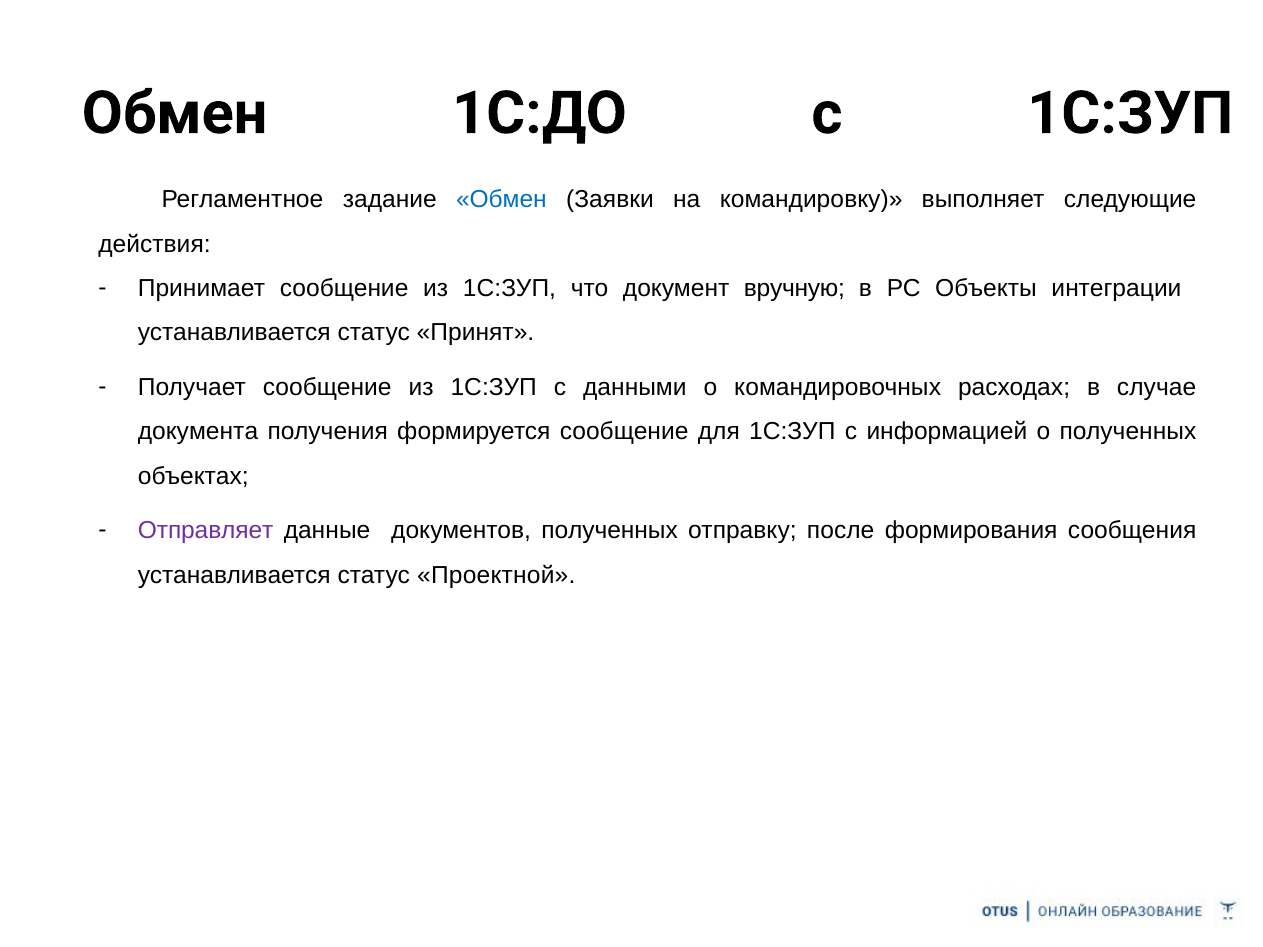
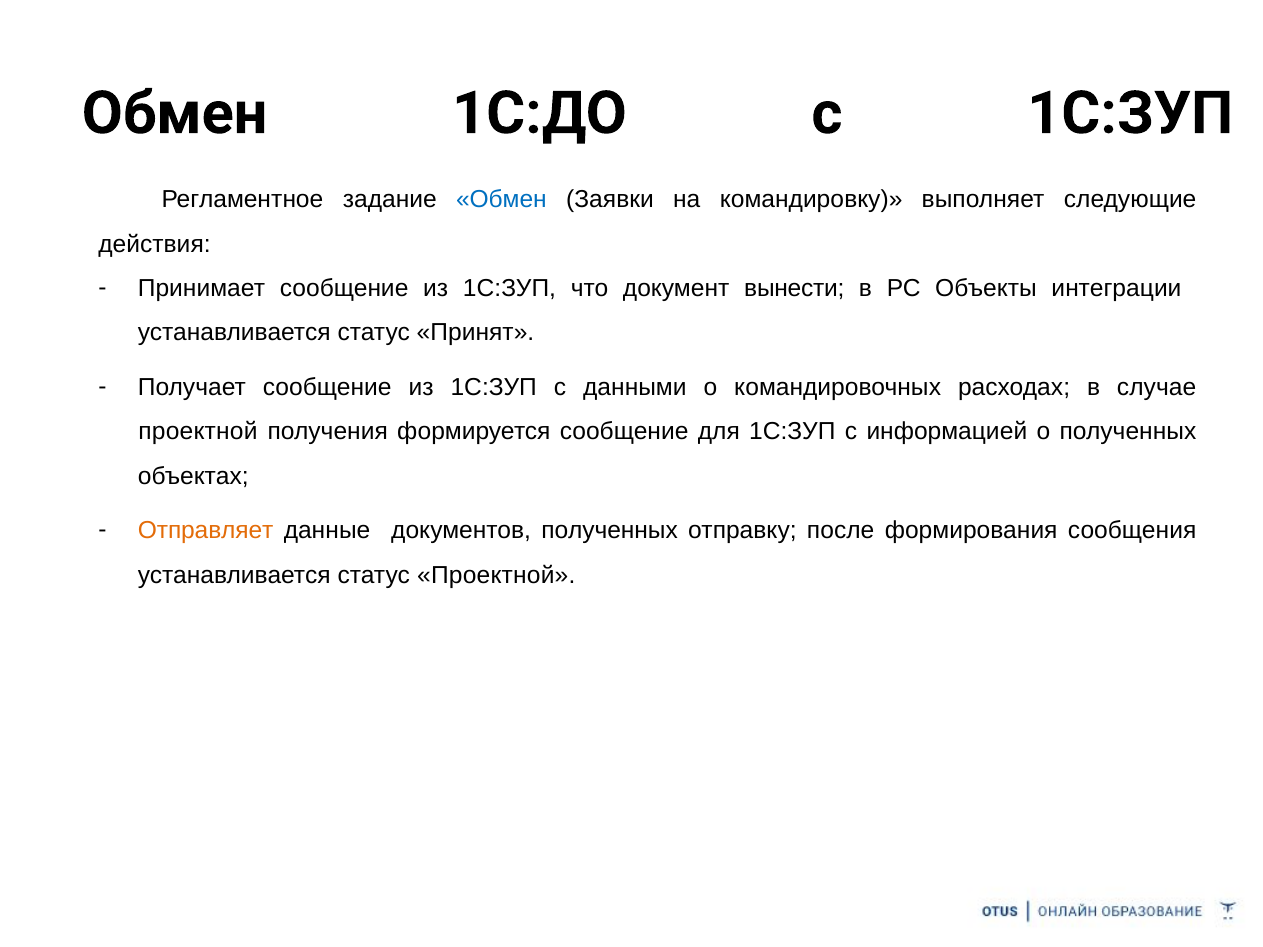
вручную: вручную -> вынести (794, 288)
документа: документа -> проектной (198, 432)
Отправляет colour: purple -> orange (206, 531)
